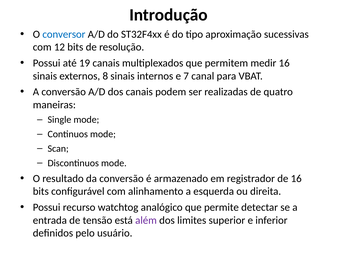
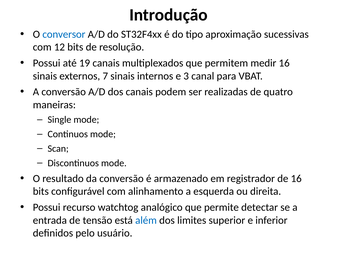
8: 8 -> 7 (105, 76)
7: 7 -> 3 (186, 76)
além colour: purple -> blue (146, 220)
